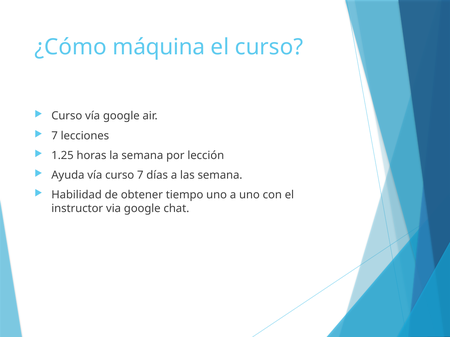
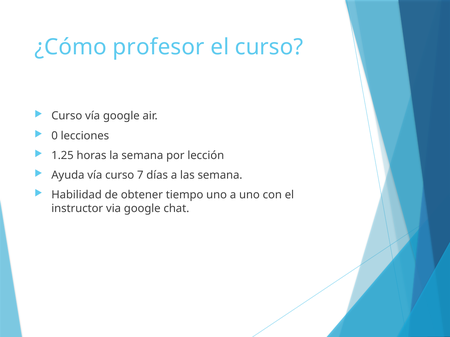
máquina: máquina -> profesor (159, 47)
7: 7 -> 0 (55, 136)
